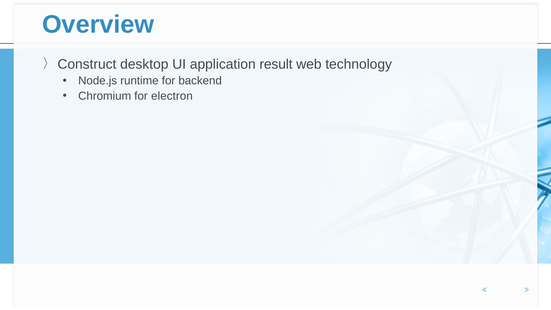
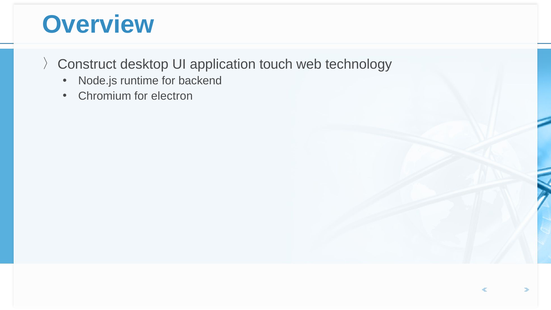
result: result -> touch (276, 64)
